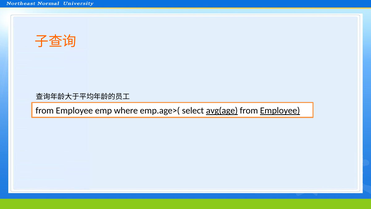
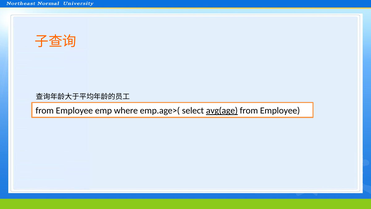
Employee underline: present -> none (280, 110)
